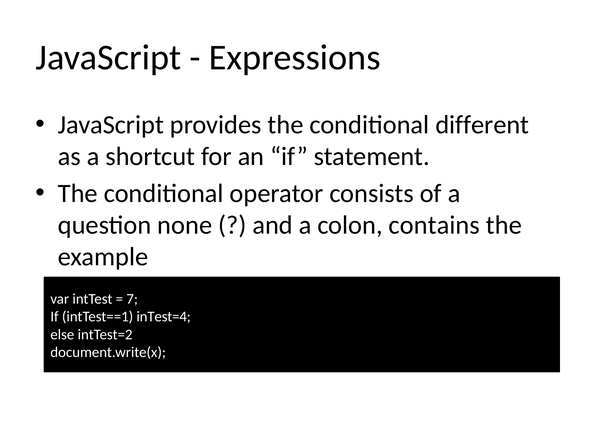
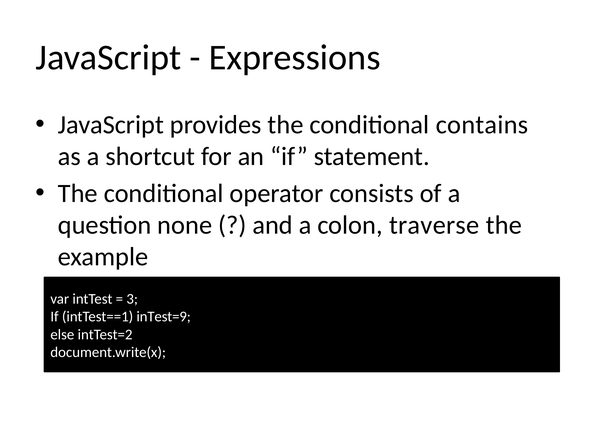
different: different -> contains (482, 125)
contains: contains -> traverse (434, 225)
7: 7 -> 3 (132, 299)
inTest=4: inTest=4 -> inTest=9 (164, 316)
